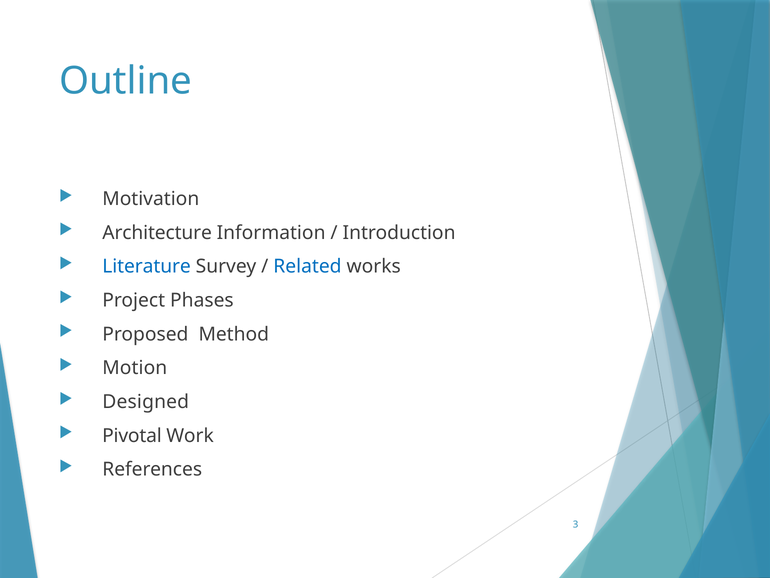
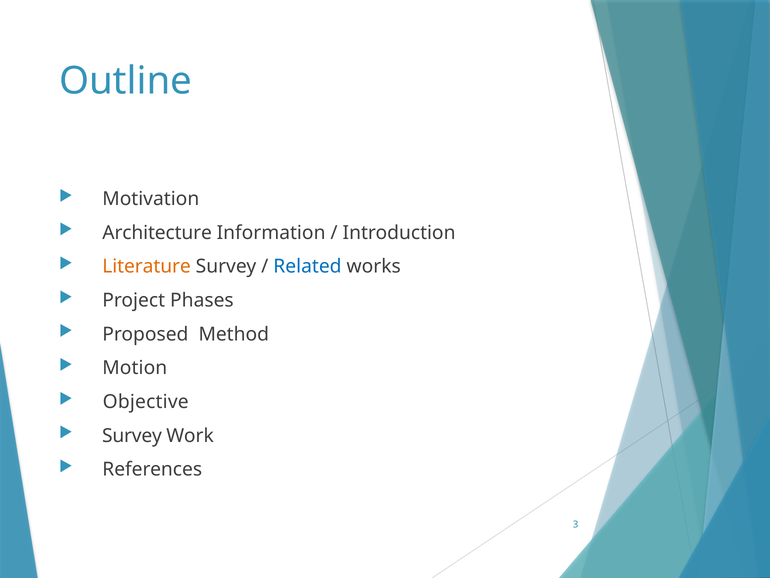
Literature colour: blue -> orange (147, 266)
Designed: Designed -> Objective (146, 402)
Pivotal: Pivotal -> Survey (132, 435)
